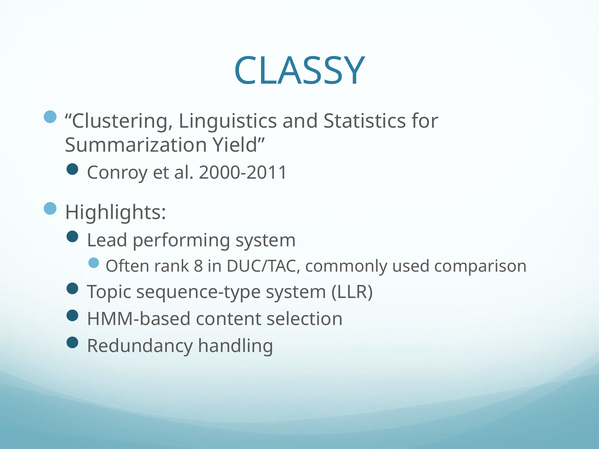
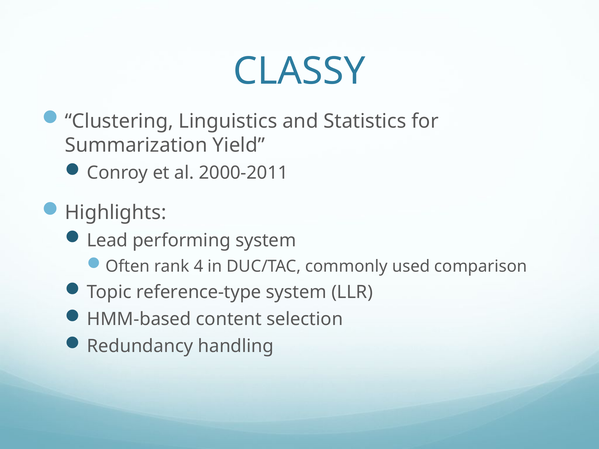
8: 8 -> 4 (198, 266)
sequence-type: sequence-type -> reference-type (199, 292)
